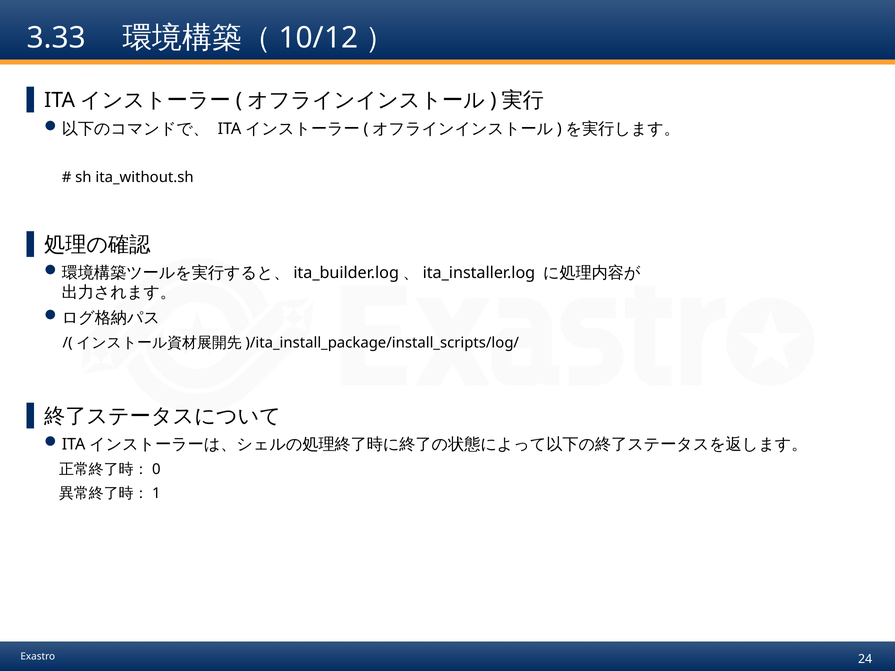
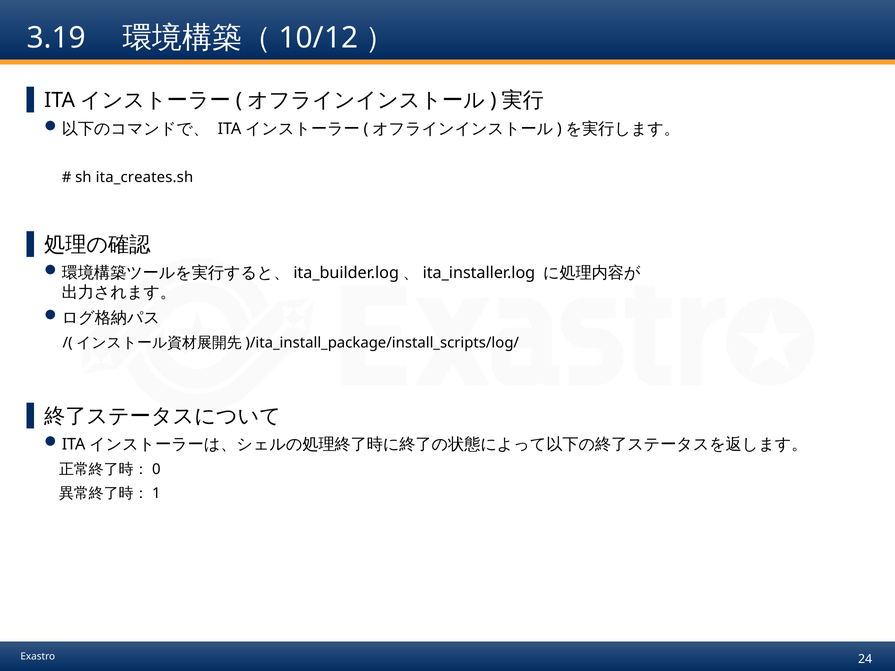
3.33: 3.33 -> 3.19 (56, 38)
ita_without.sh: ita_without.sh -> ita_creates.sh (144, 178)
